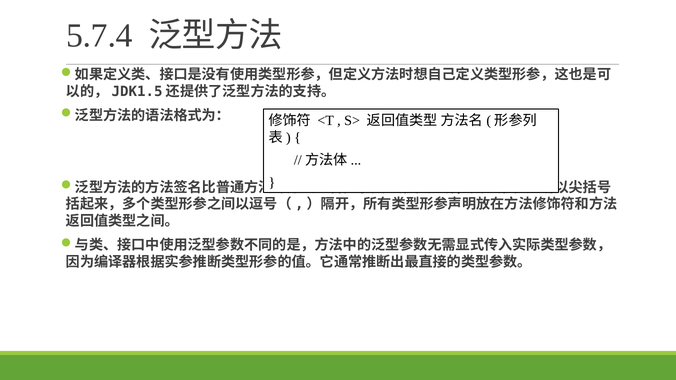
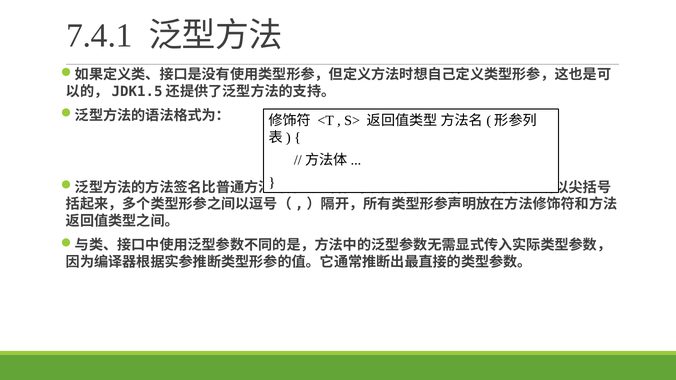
5.7.4: 5.7.4 -> 7.4.1 (99, 36)
